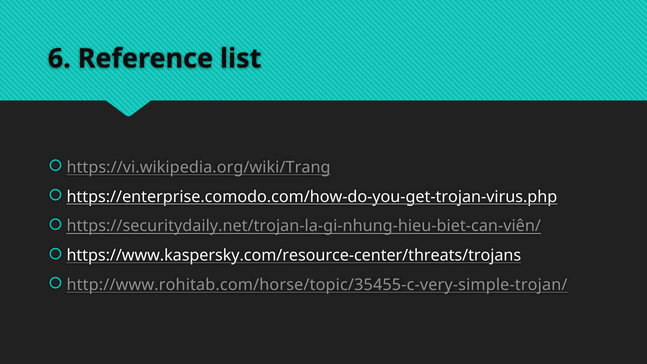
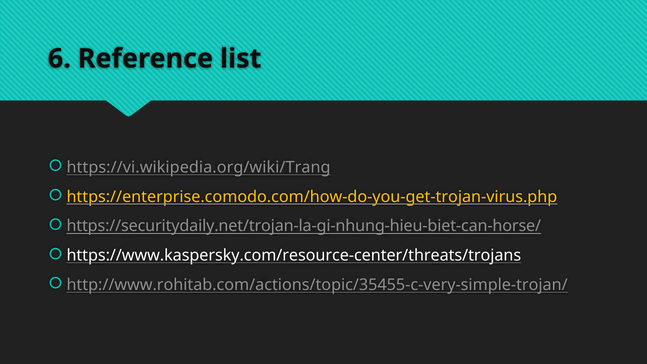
https://enterprise.comodo.com/how-do-you-get-trojan-virus.php colour: white -> yellow (312, 197)
https://securitydaily.net/trojan-la-gi-nhung-hieu-biet-can-viên/: https://securitydaily.net/trojan-la-gi-nhung-hieu-biet-can-viên/ -> https://securitydaily.net/trojan-la-gi-nhung-hieu-biet-can-horse/ (304, 226)
http://www.rohitab.com/horse/topic/35455-c-very-simple-trojan/: http://www.rohitab.com/horse/topic/35455-c-very-simple-trojan/ -> http://www.rohitab.com/actions/topic/35455-c-very-simple-trojan/ (317, 285)
